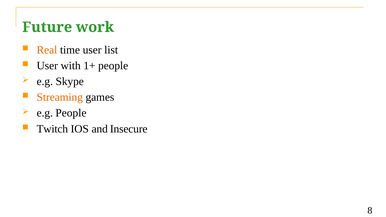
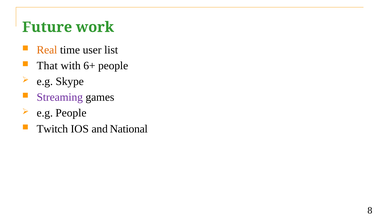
User: User -> That (47, 66)
1+: 1+ -> 6+ (89, 66)
Streaming colour: orange -> purple (60, 97)
Insecure: Insecure -> National (129, 129)
